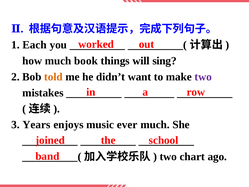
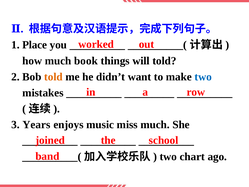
Each: Each -> Place (35, 45)
will sing: sing -> told (164, 61)
two colour: purple -> blue (203, 77)
ever: ever -> miss (127, 125)
